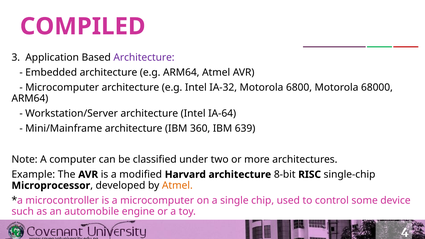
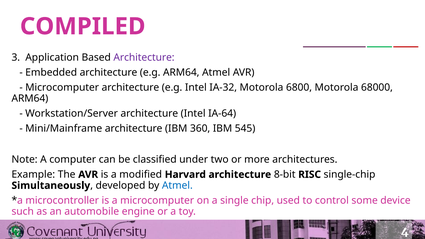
639: 639 -> 545 (245, 128)
Microprocessor: Microprocessor -> Simultaneously (51, 186)
Atmel colour: orange -> blue (177, 186)
